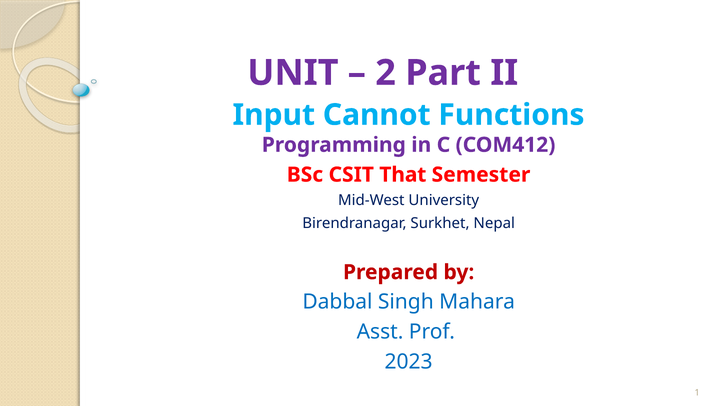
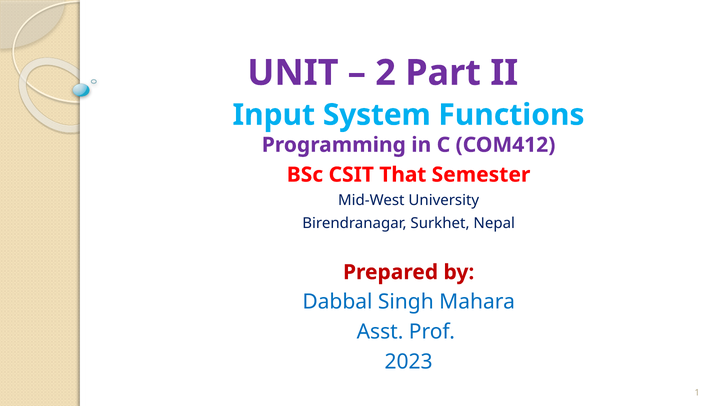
Cannot: Cannot -> System (377, 115)
